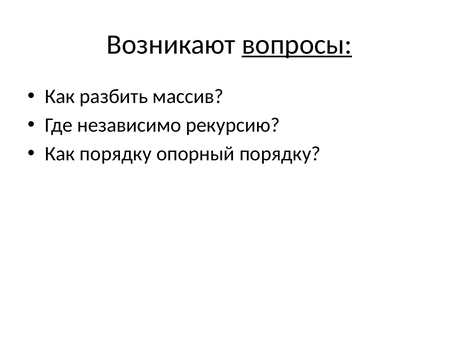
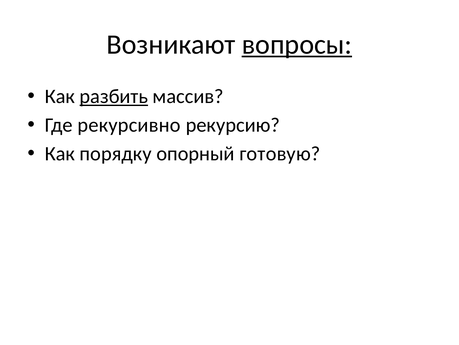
разбить underline: none -> present (114, 96)
независимо: независимо -> рекурсивно (129, 125)
опорный порядку: порядку -> готовую (280, 153)
